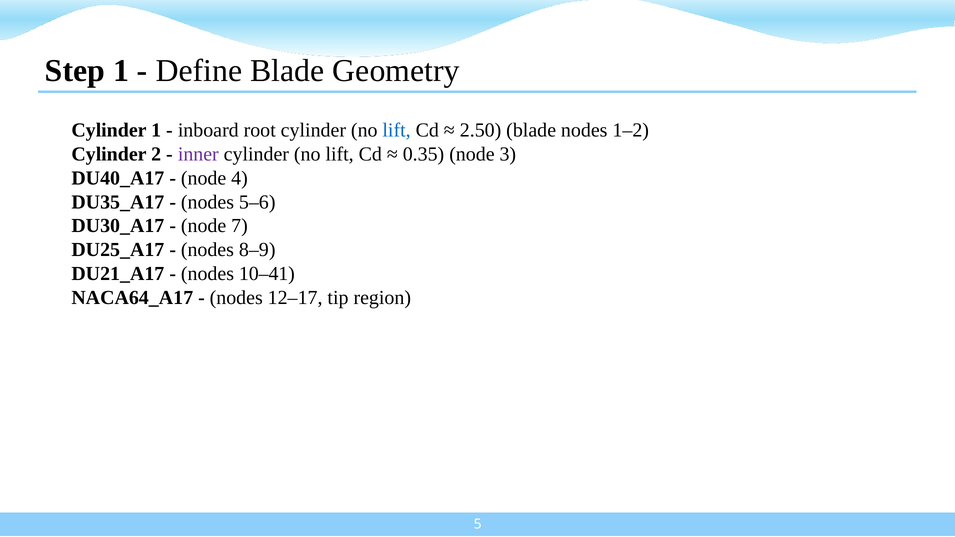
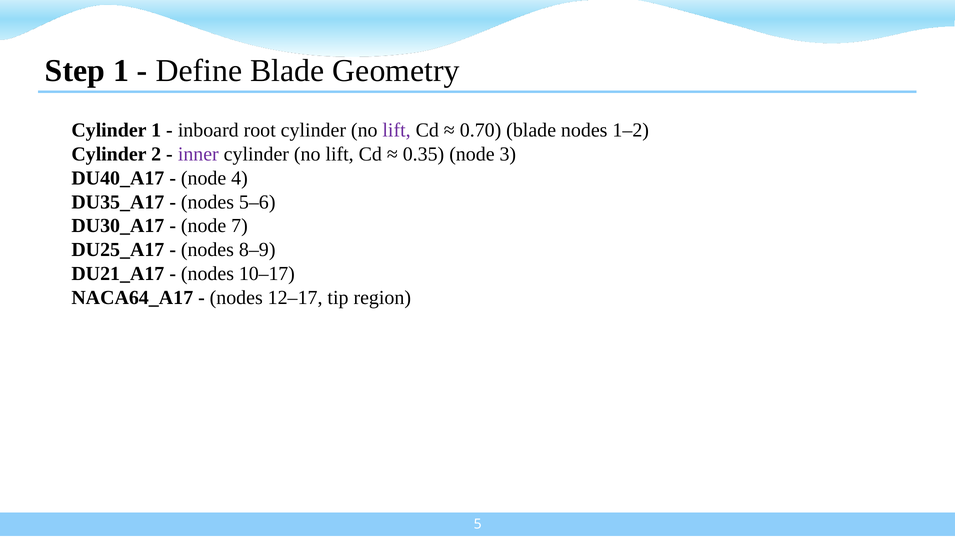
lift colour: blue -> purple (397, 130)
2.50: 2.50 -> 0.70 (481, 130)
10–41: 10–41 -> 10–17 (267, 274)
